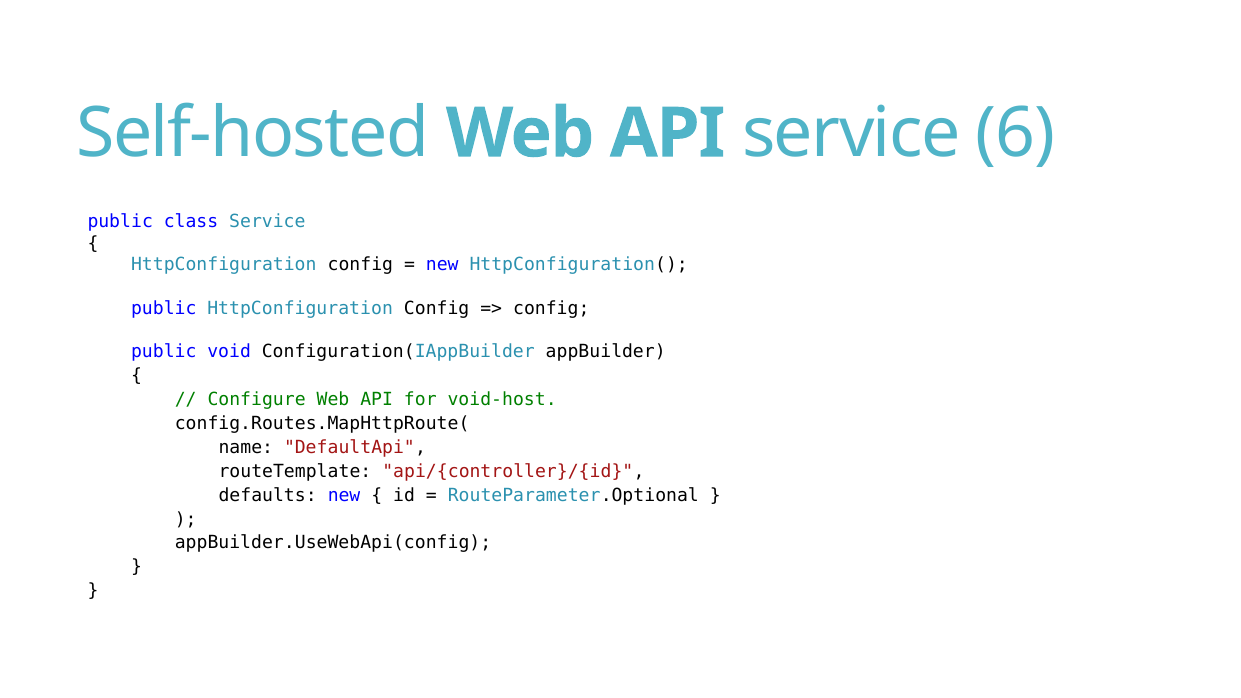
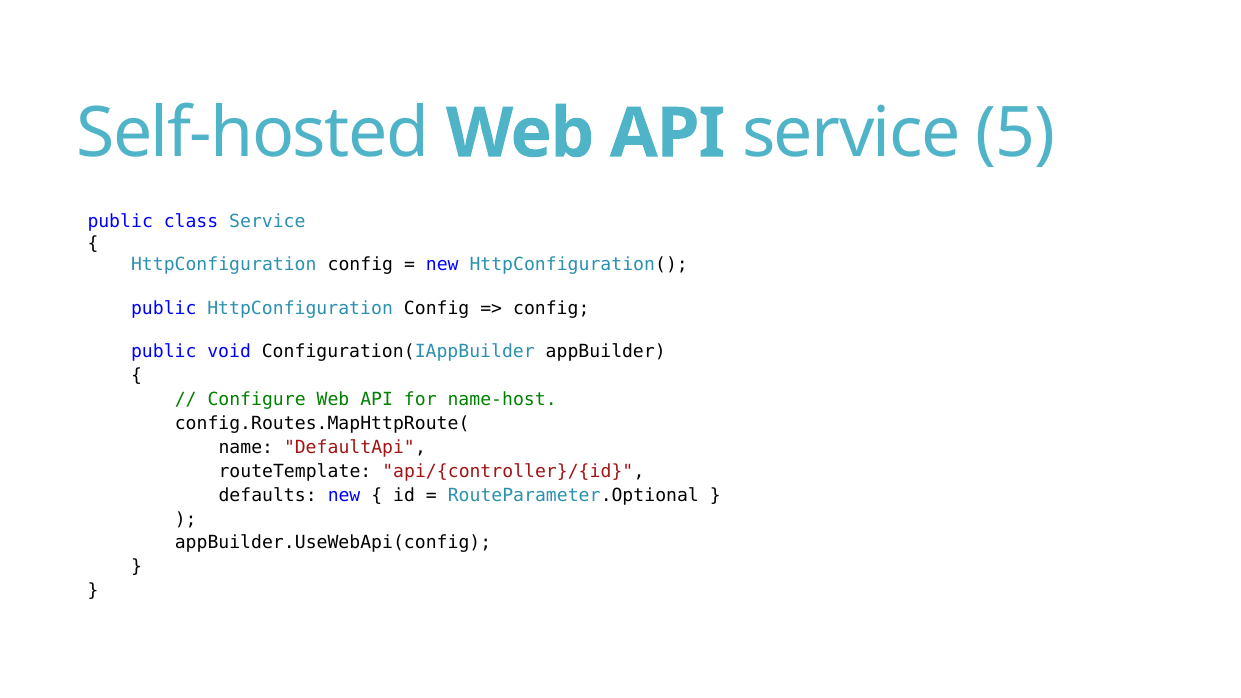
6: 6 -> 5 (1016, 134)
void-host: void-host -> name-host (502, 400)
